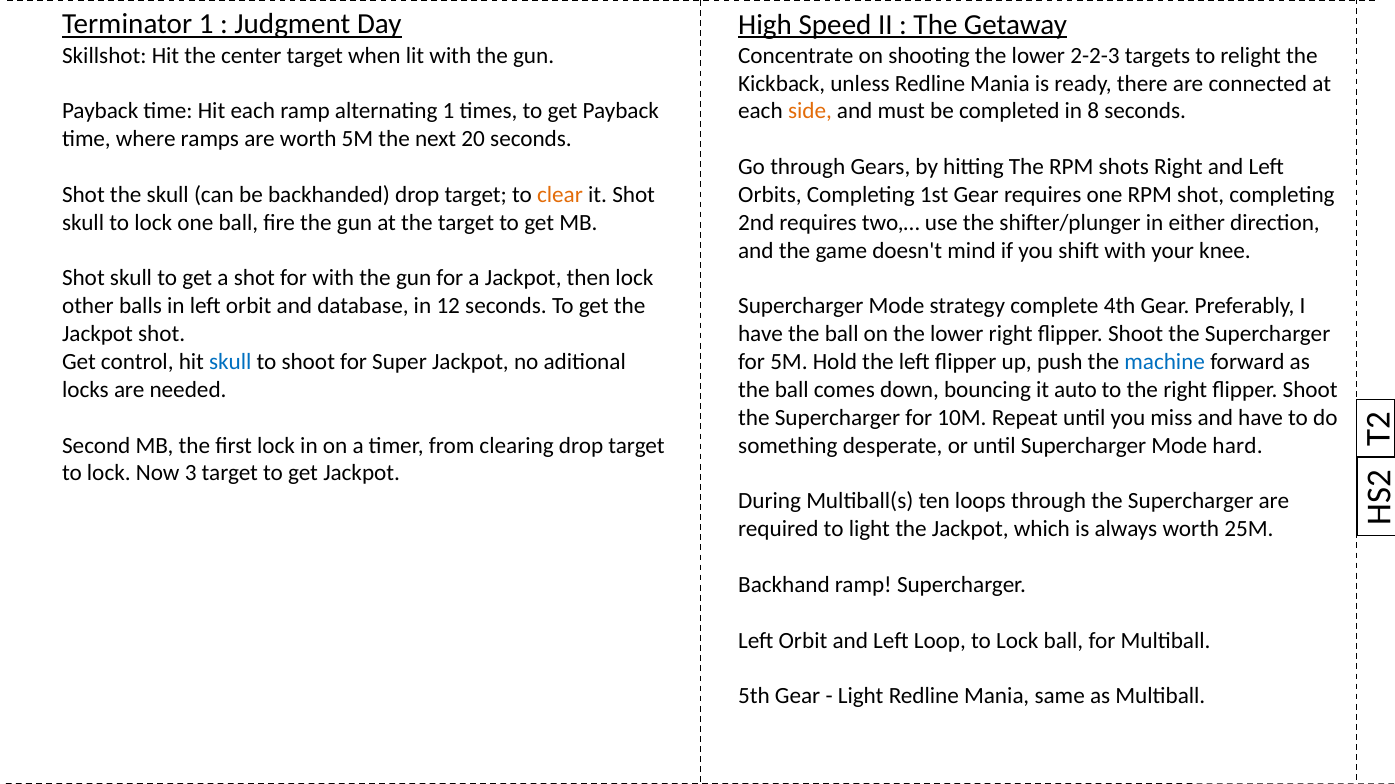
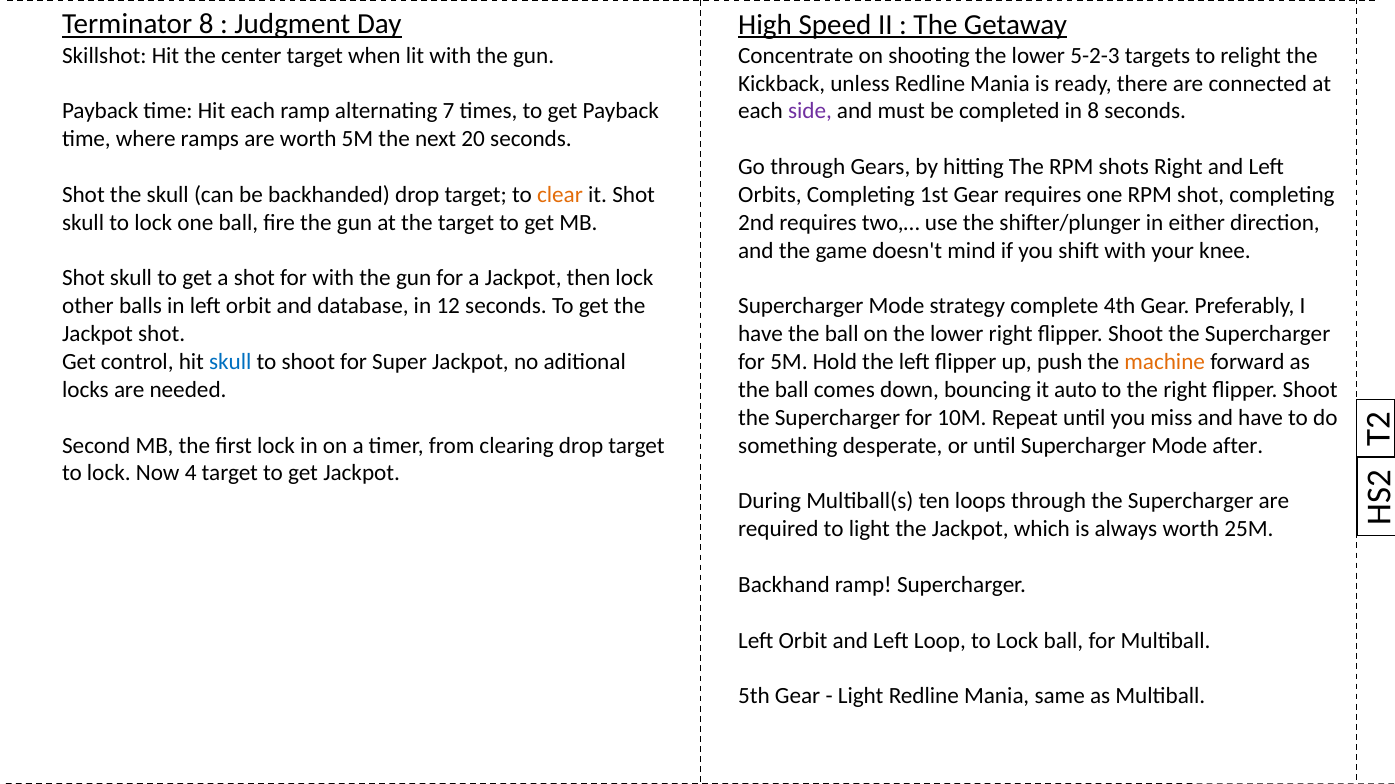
Terminator 1: 1 -> 8 (206, 24)
2-2-3: 2-2-3 -> 5-2-3 (1095, 56)
alternating 1: 1 -> 7 (449, 111)
side colour: orange -> purple (810, 111)
machine colour: blue -> orange (1165, 362)
hard: hard -> after (1238, 446)
3: 3 -> 4 (191, 474)
